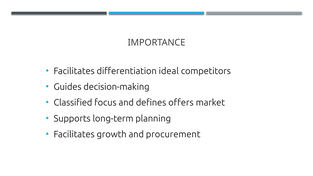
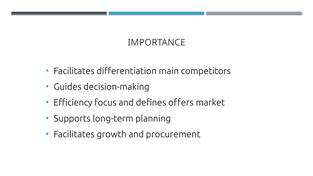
ideal: ideal -> main (169, 71)
Classified: Classified -> Efficiency (73, 103)
